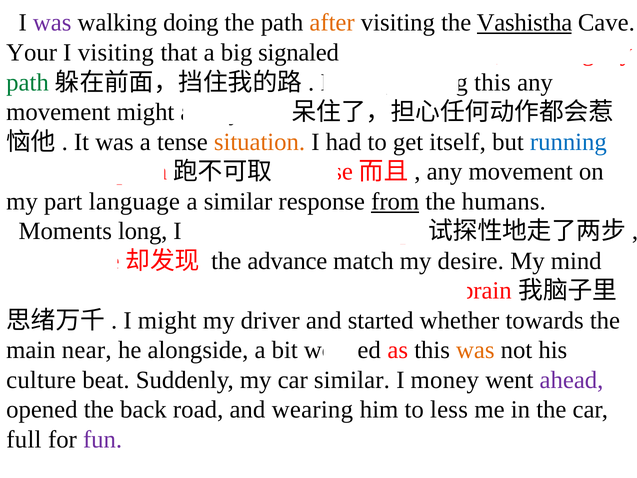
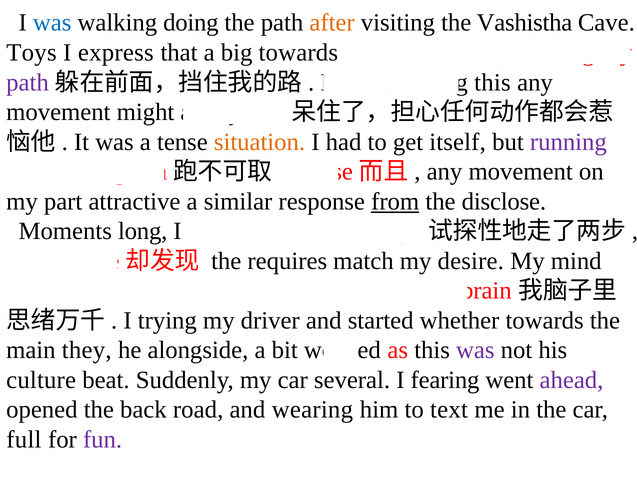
was colour: purple -> blue (52, 23)
Vashistha underline: present -> none (524, 23)
Your: Your -> Toys (32, 53)
I visiting: visiting -> express (116, 53)
big signaled: signaled -> towards (298, 53)
path colour: green -> purple (28, 82)
running colour: blue -> purple (568, 142)
language: language -> attractive (134, 201)
humans: humans -> disclose (504, 201)
advance: advance -> requires (287, 261)
I might: might -> trying (167, 320)
near: near -> they (87, 350)
was colour: orange -> purple (475, 350)
car similar: similar -> several (352, 380)
I money: money -> fearing (445, 380)
less: less -> text (449, 409)
